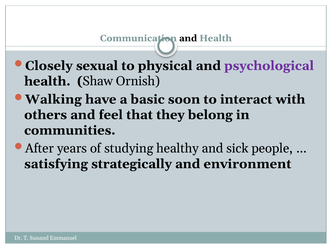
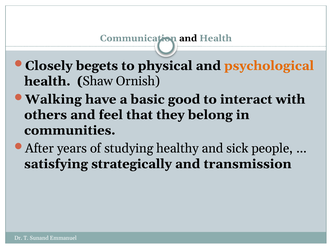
sexual: sexual -> begets (97, 66)
psychological colour: purple -> orange (269, 66)
soon: soon -> good (184, 99)
environment: environment -> transmission (248, 164)
